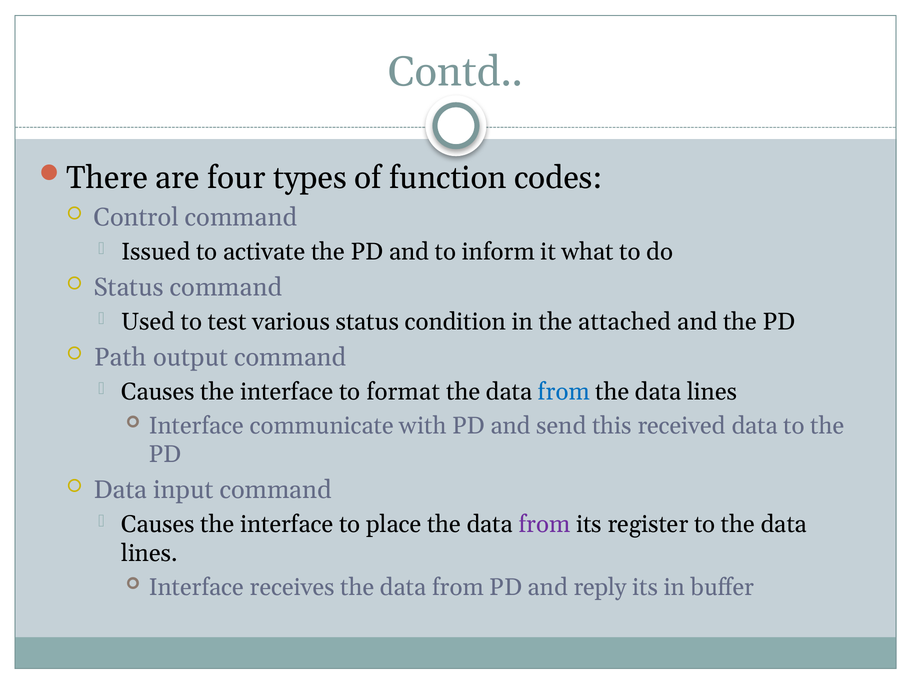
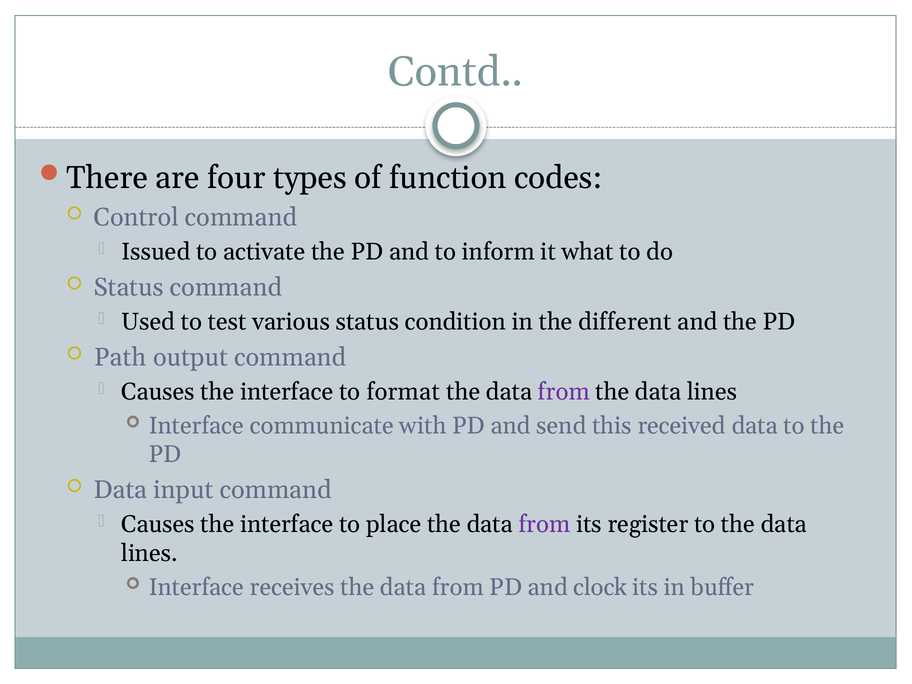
attached: attached -> different (625, 322)
from colour: blue -> purple (564, 392)
reply: reply -> clock (600, 587)
